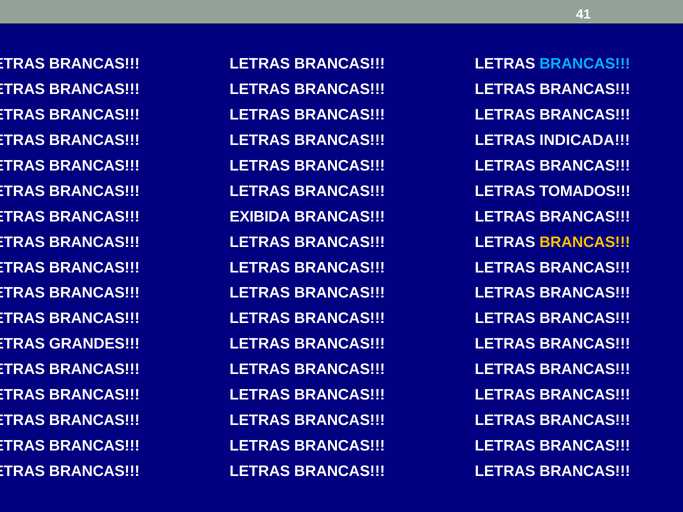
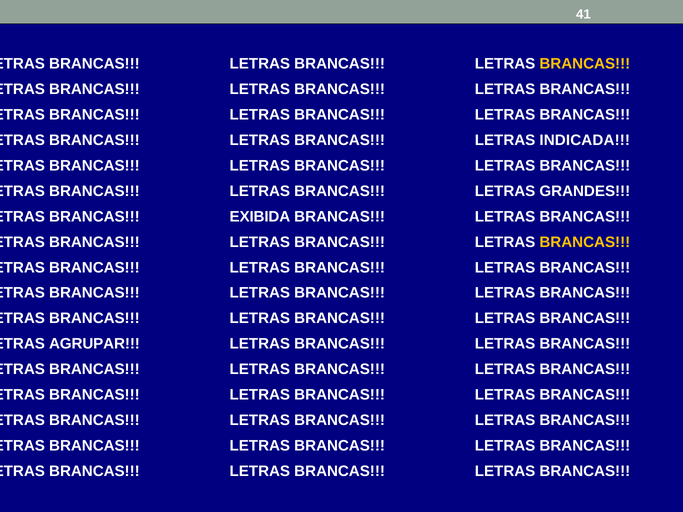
BRANCAS colour: light blue -> yellow (585, 64)
TOMADOS: TOMADOS -> GRANDES (585, 191)
GRANDES: GRANDES -> AGRUPAR (94, 344)
